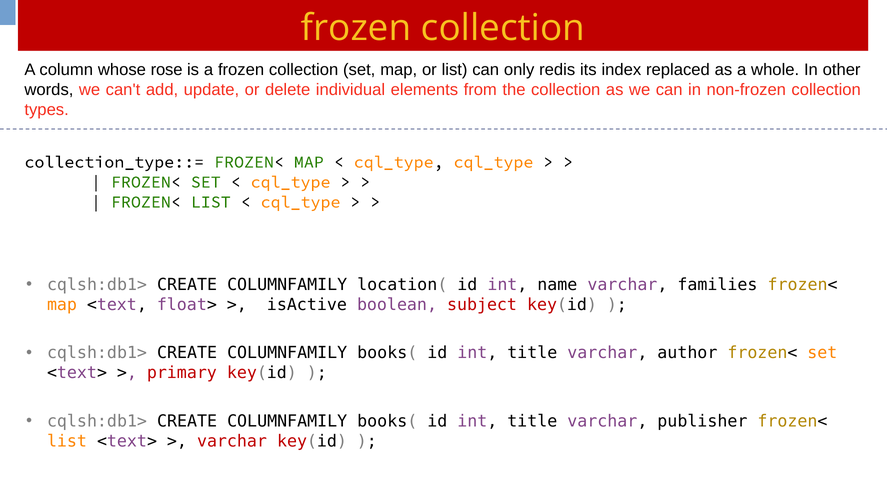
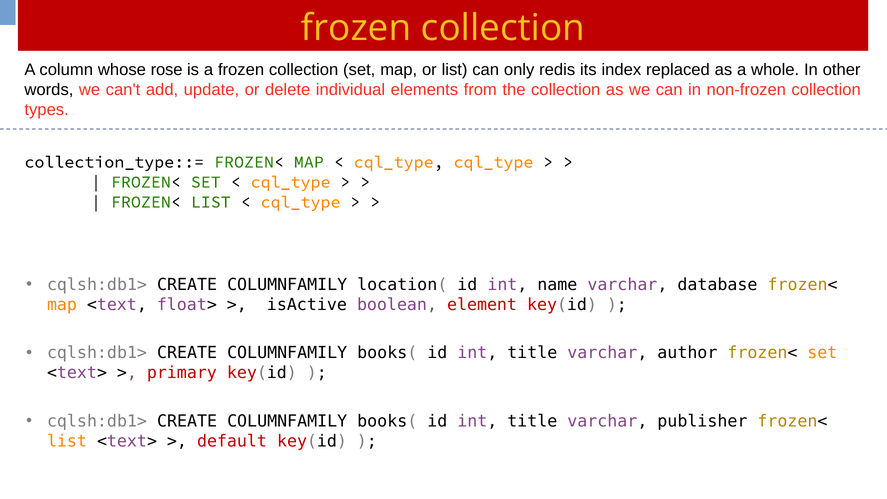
families: families -> database (717, 285)
subject: subject -> element (482, 305)
varchar: varchar -> default (232, 441)
